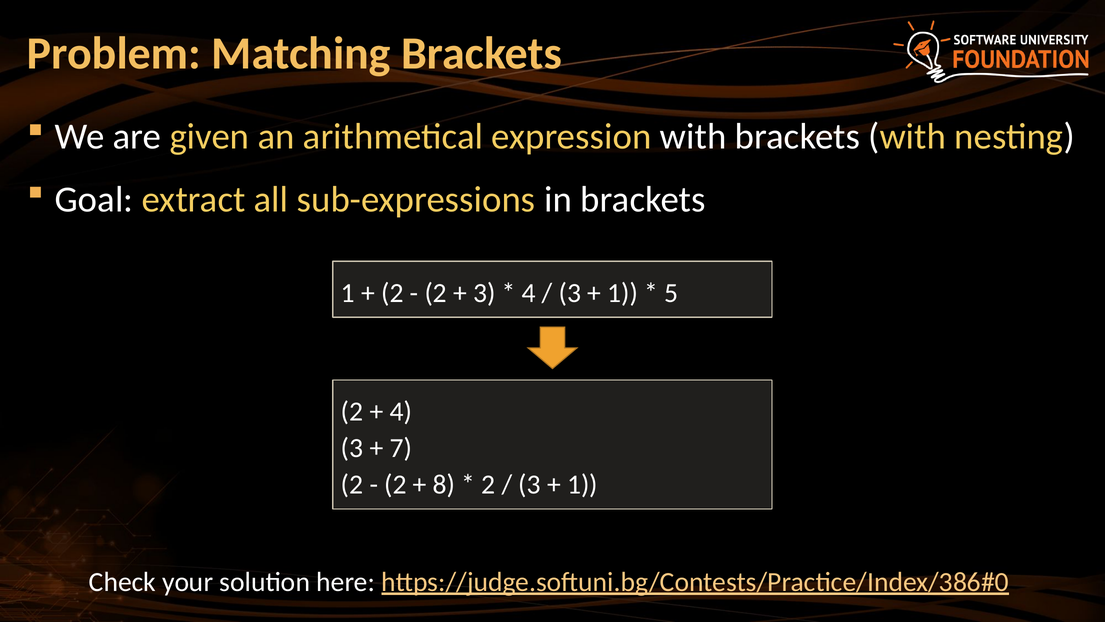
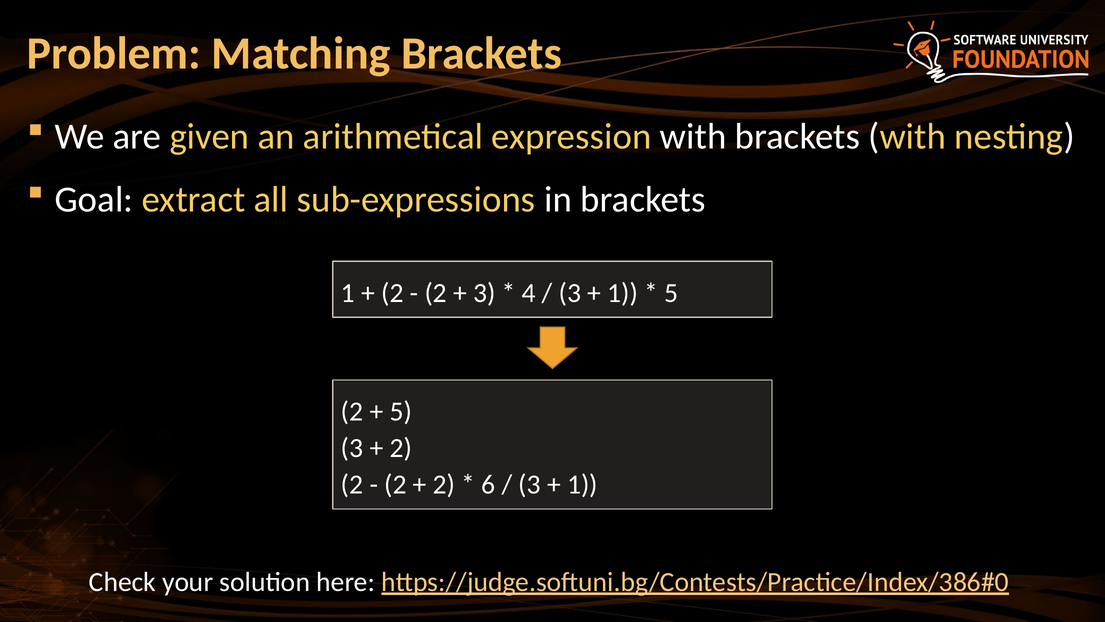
4: 4 -> 5 (401, 412)
7: 7 -> 2 (401, 448)
8: 8 -> 2 (444, 484)
2: 2 -> 6 (488, 484)
